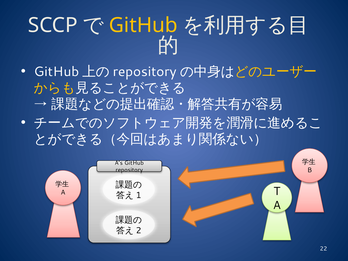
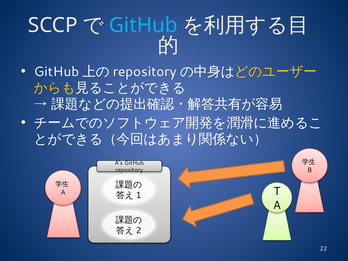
GitHub colour: yellow -> light blue (143, 25)
